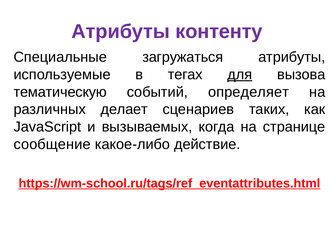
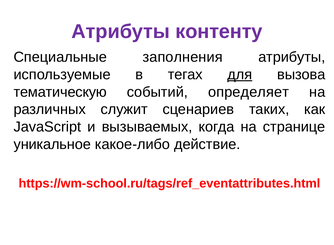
загружаться: загружаться -> заполнения (183, 57)
делает: делает -> служит (124, 109)
сообщение: сообщение -> уникальное (52, 144)
https://wm-school.ru/tags/ref_eventattributes.html underline: present -> none (169, 183)
